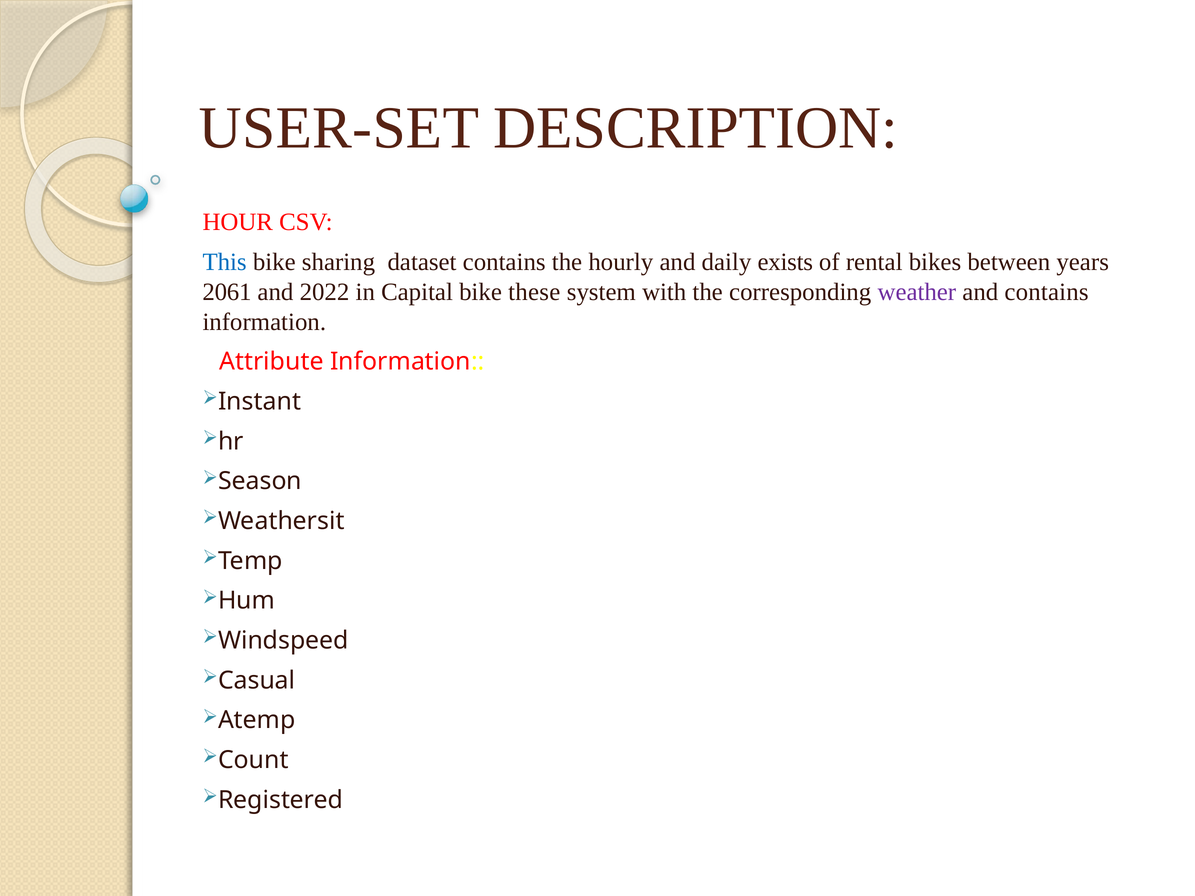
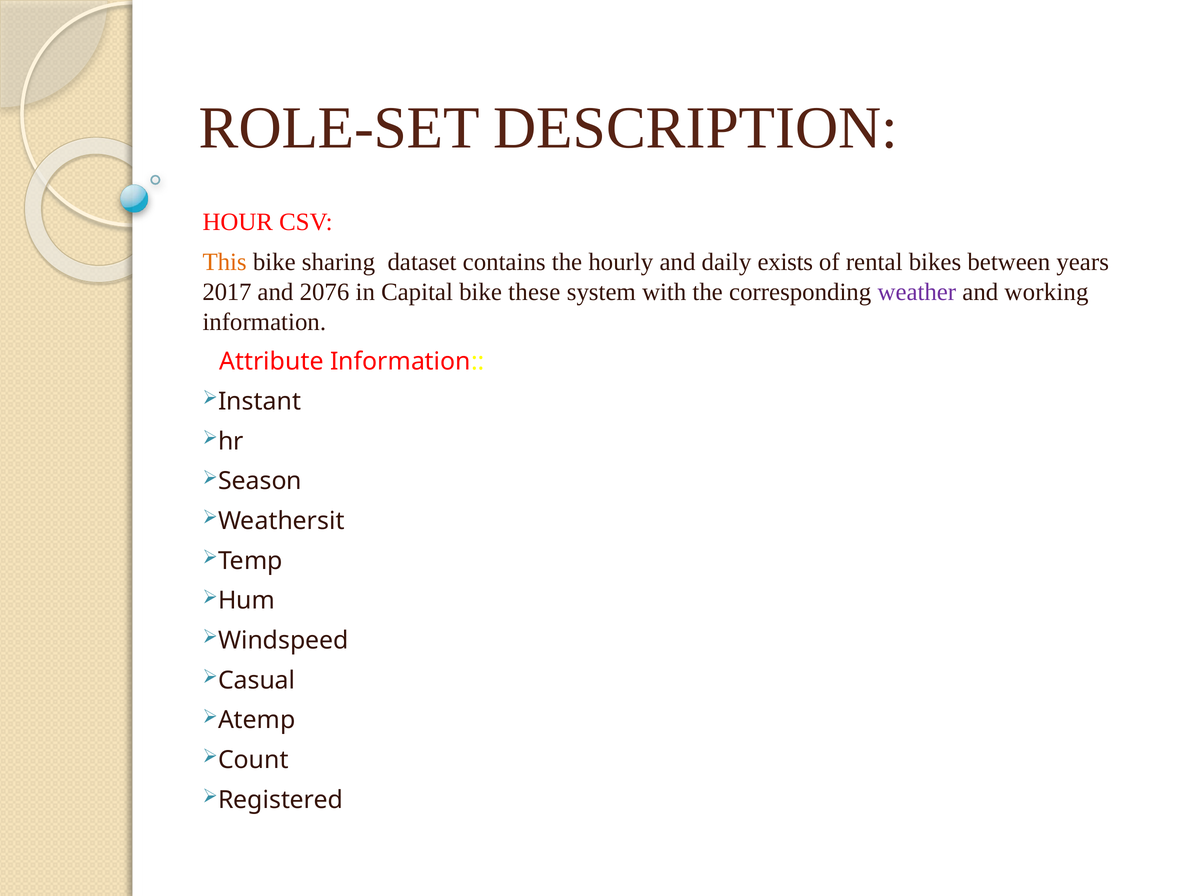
USER-SET: USER-SET -> ROLE-SET (339, 128)
This colour: blue -> orange (225, 262)
2061: 2061 -> 2017 (227, 292)
2022: 2022 -> 2076 (324, 292)
and contains: contains -> working (1047, 292)
